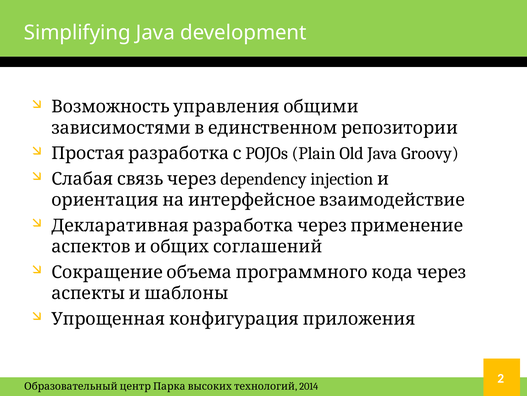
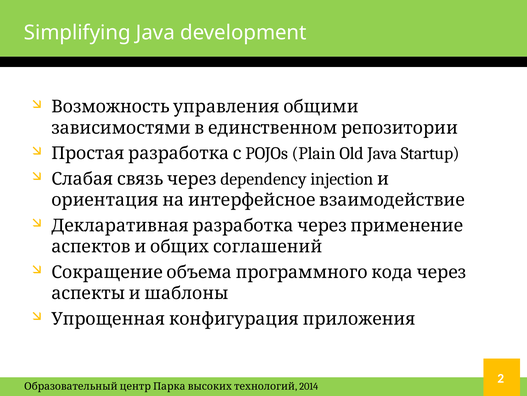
Groovy: Groovy -> Startup (430, 153)
